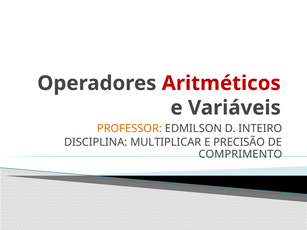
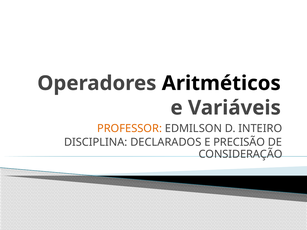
Aritméticos colour: red -> black (221, 83)
MULTIPLICAR: MULTIPLICAR -> DECLARADOS (166, 142)
COMPRIMENTO: COMPRIMENTO -> CONSIDERAÇÃO (241, 154)
